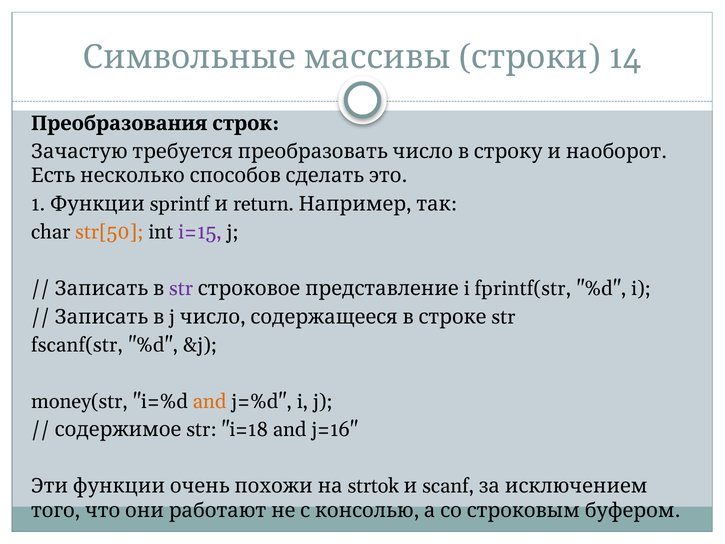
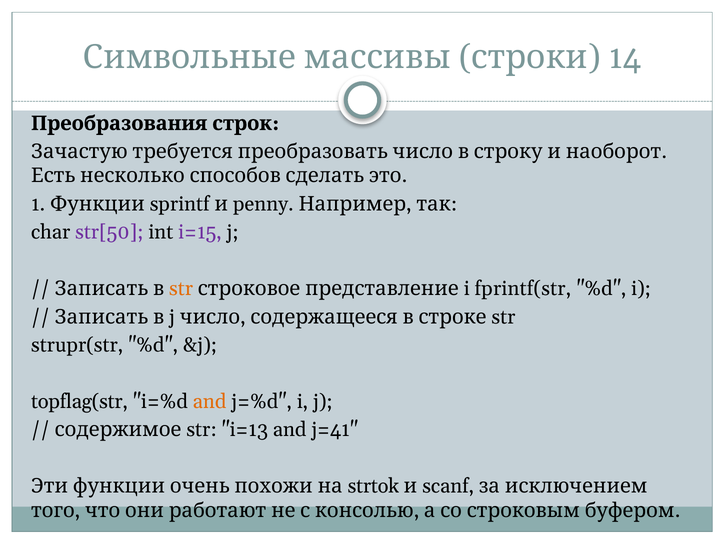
return: return -> penny (263, 204)
str[50 colour: orange -> purple (109, 232)
str colour: purple -> orange (181, 289)
fscanf(str: fscanf(str -> strupr(str (77, 345)
money(str: money(str -> topflag(str (80, 401)
i=18: i=18 -> i=13 (245, 430)
j=16: j=16 -> j=41 (335, 430)
